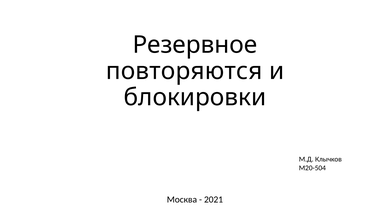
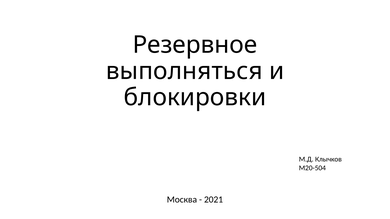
повторяются: повторяются -> выполняться (184, 71)
